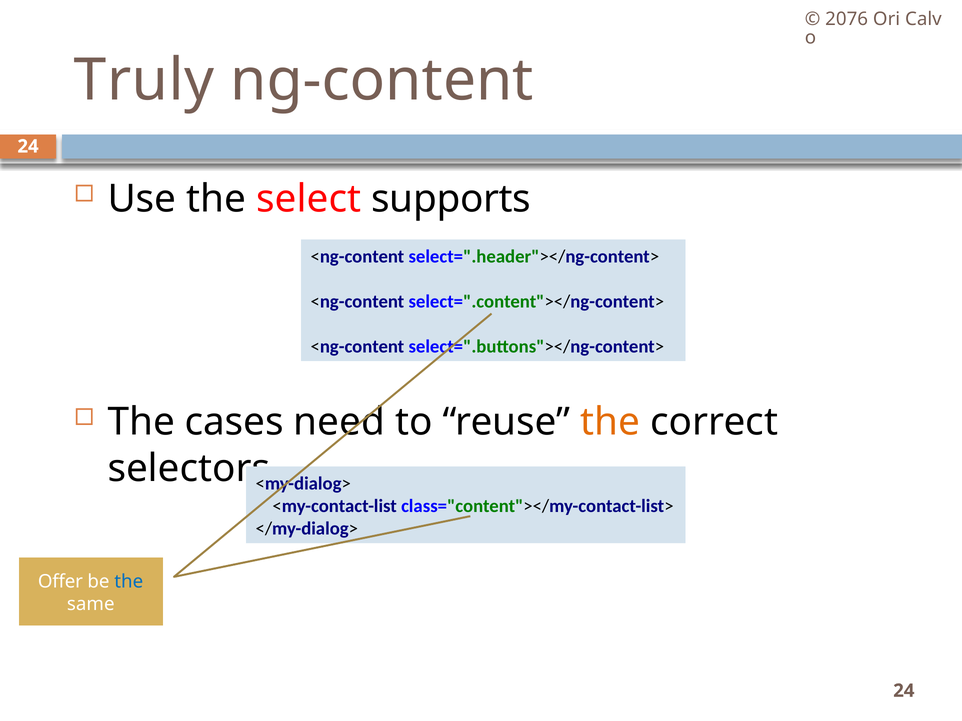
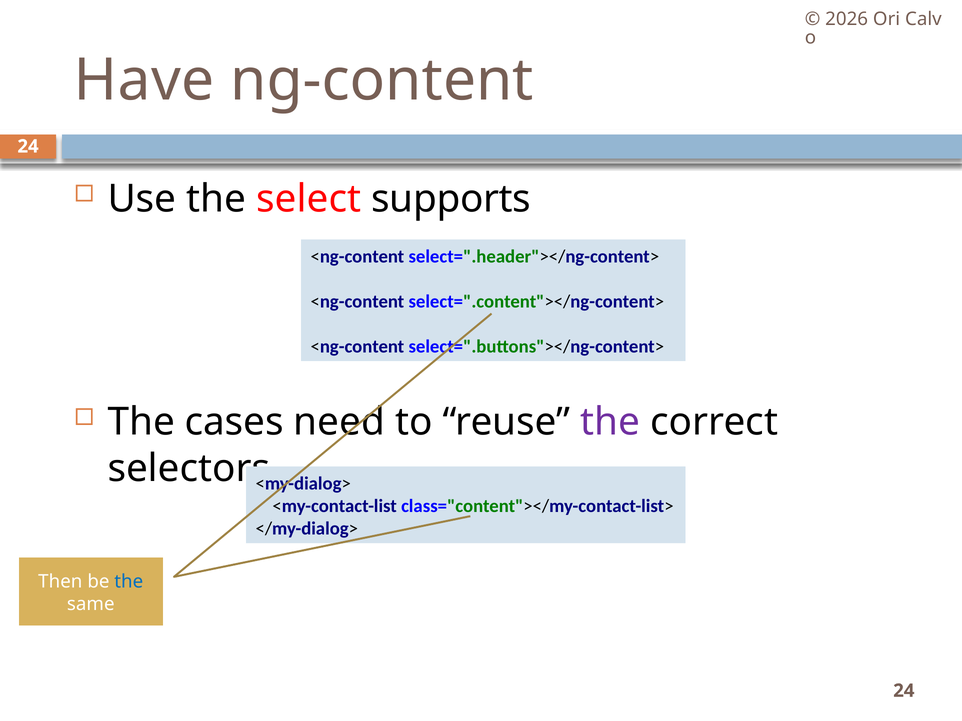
2076: 2076 -> 2026 (847, 19)
Truly: Truly -> Have (144, 80)
the colour: orange -> purple (610, 423)
Offer: Offer -> Then (60, 582)
